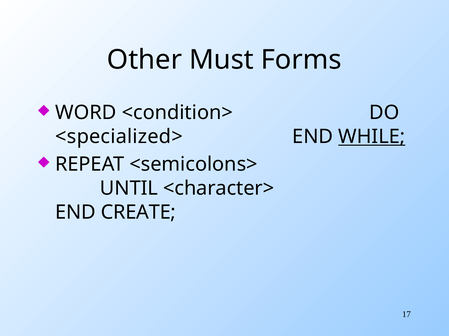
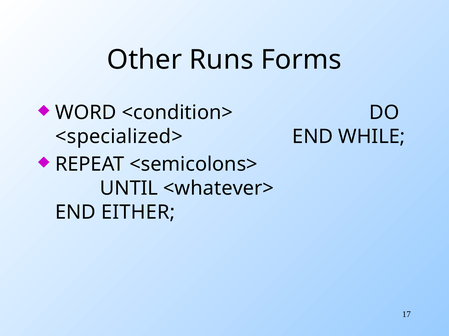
Must: Must -> Runs (221, 60)
WHILE underline: present -> none (372, 137)
<character>: <character> -> <whatever> (219, 189)
CREATE: CREATE -> EITHER (138, 213)
